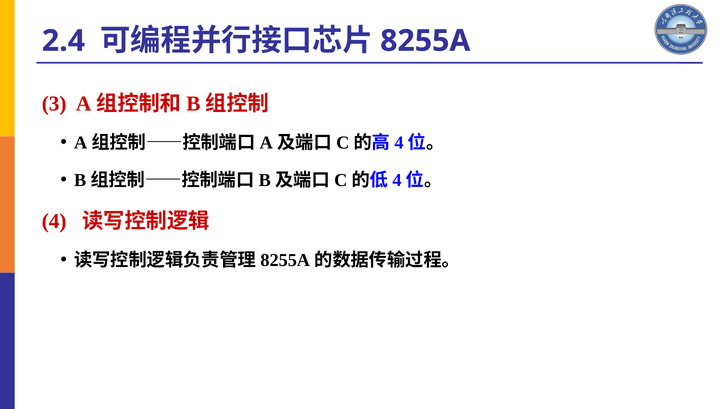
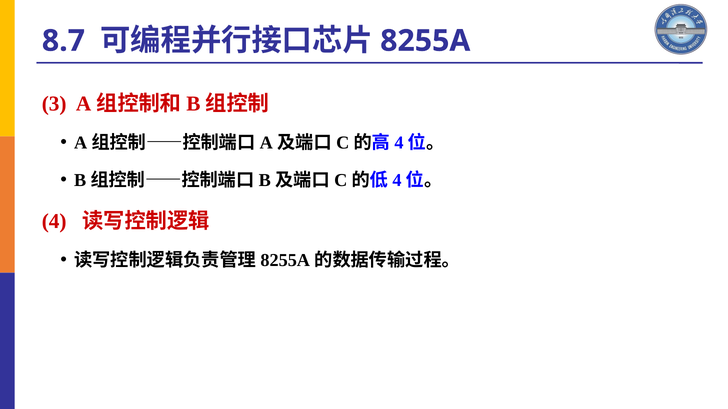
2.4: 2.4 -> 8.7 (63, 41)
